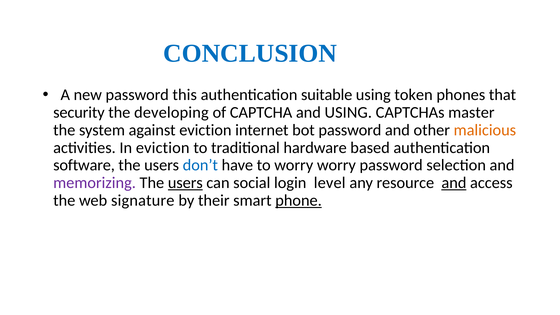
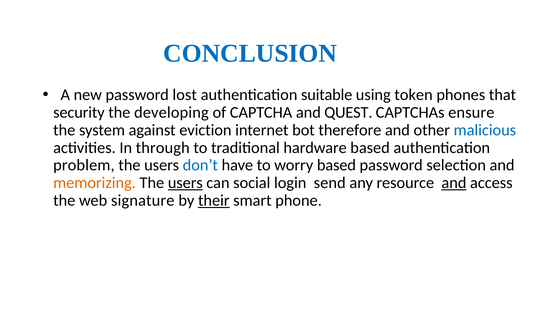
this: this -> lost (185, 95)
and USING: USING -> QUEST (348, 112)
master: master -> ensure (471, 112)
bot password: password -> therefore (350, 130)
malicious colour: orange -> blue (485, 130)
In eviction: eviction -> through (163, 148)
software: software -> problem (84, 165)
worry worry: worry -> based (336, 165)
memorizing colour: purple -> orange (95, 183)
level: level -> send (330, 183)
their underline: none -> present (214, 201)
phone underline: present -> none (299, 201)
